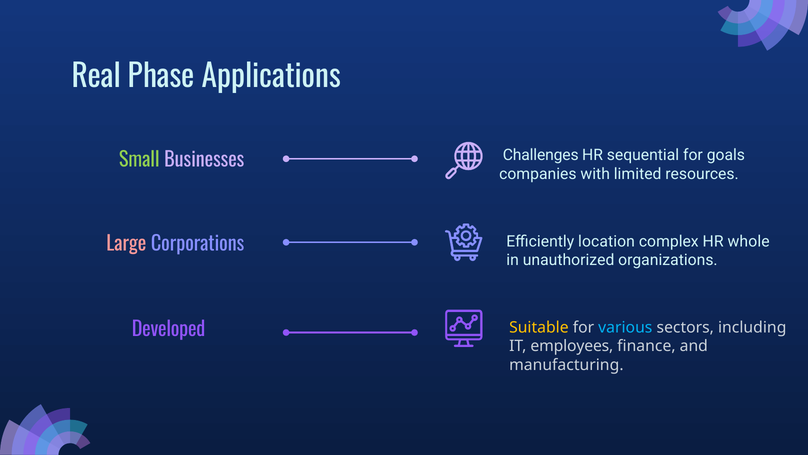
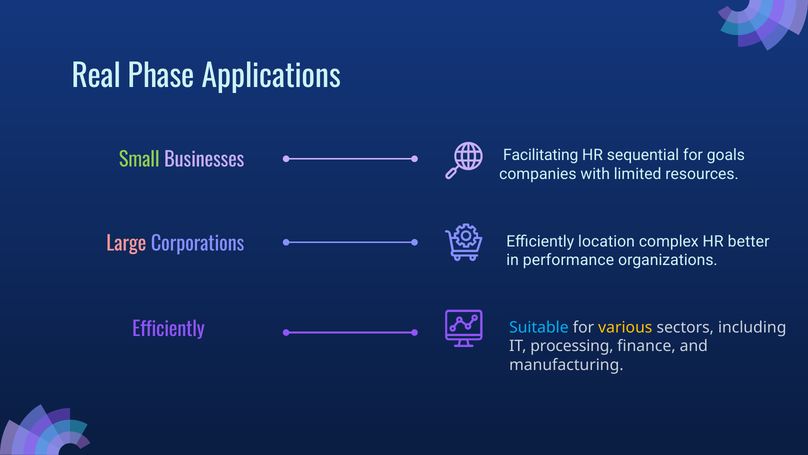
Challenges: Challenges -> Facilitating (541, 155)
whole: whole -> better (749, 241)
unauthorized: unauthorized -> performance (568, 260)
Suitable colour: yellow -> light blue (539, 327)
various colour: light blue -> yellow (625, 327)
Developed: Developed -> Efficiently (168, 329)
employees: employees -> processing (572, 346)
